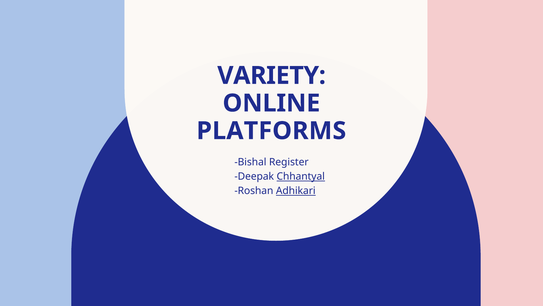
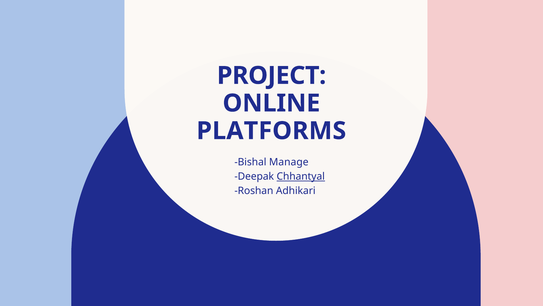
VARIETY: VARIETY -> PROJECT (272, 75)
Register: Register -> Manage (289, 162)
Adhikari underline: present -> none (296, 190)
